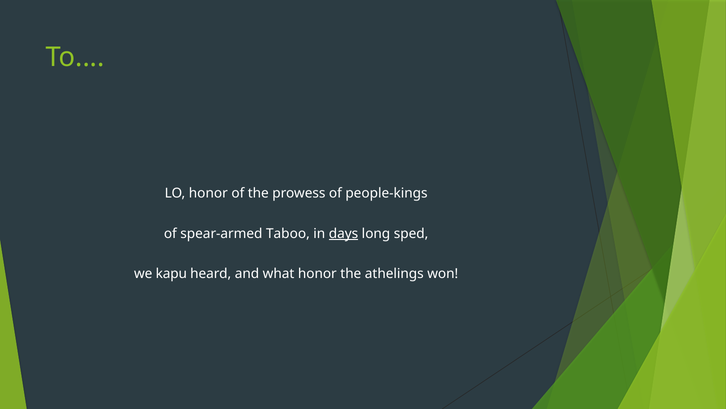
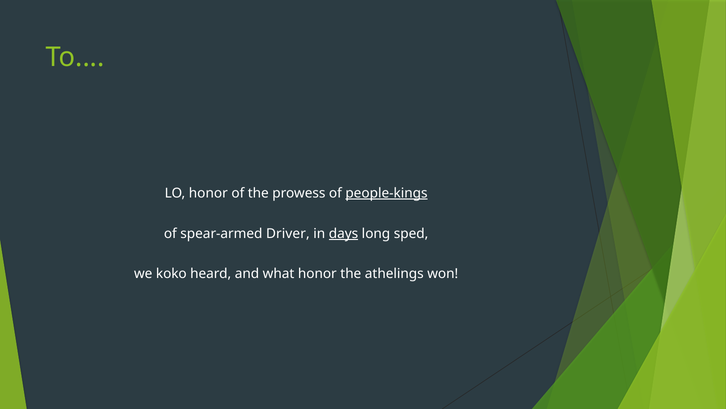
people-kings underline: none -> present (386, 193)
Taboo: Taboo -> Driver (288, 233)
kapu: kapu -> koko (171, 273)
